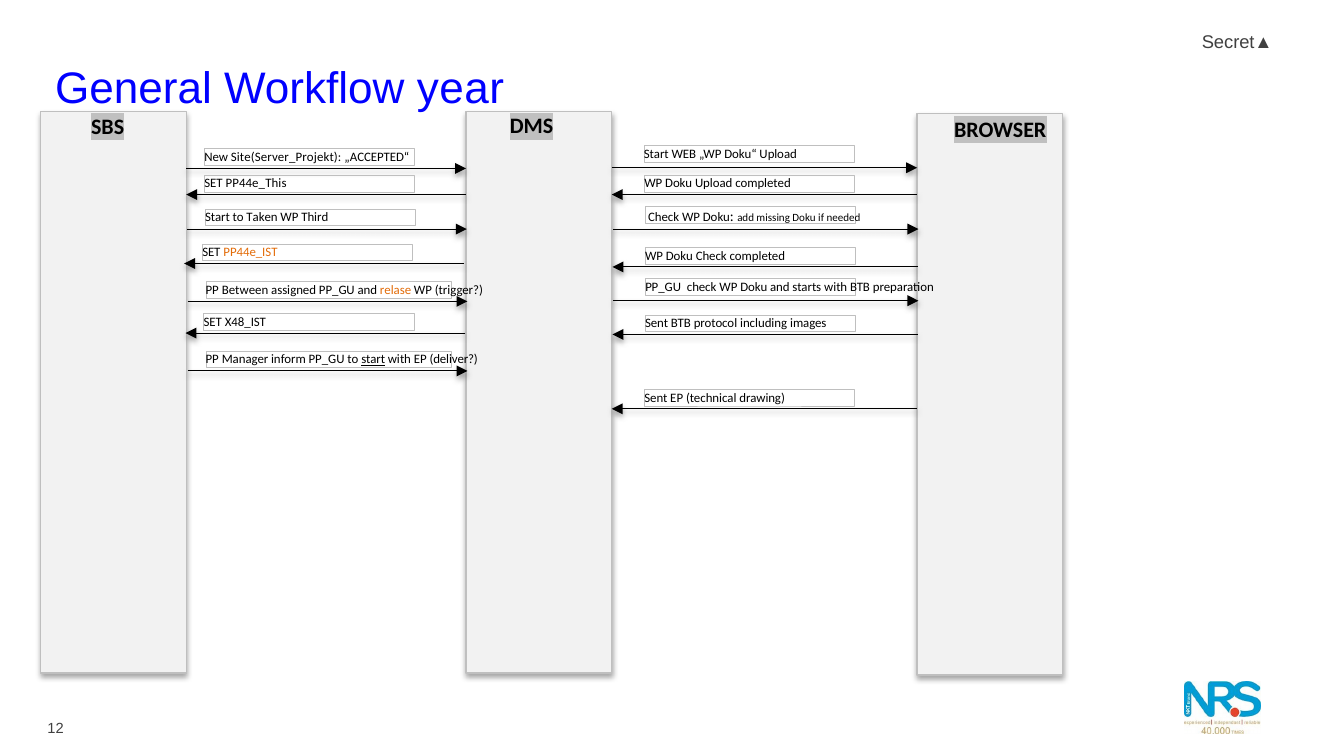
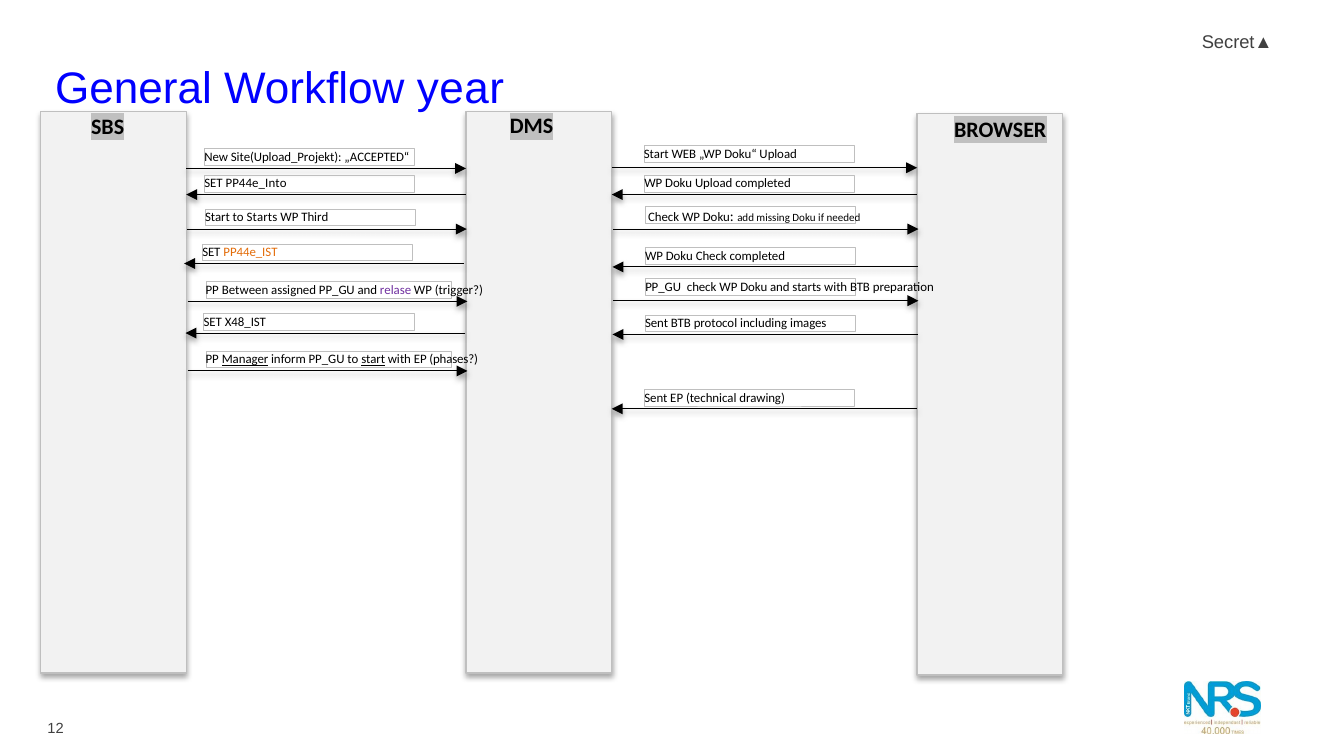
Site(Server_Projekt: Site(Server_Projekt -> Site(Upload_Projekt (286, 157)
PP44e_This: PP44e_This -> PP44e_Into (256, 184)
to Taken: Taken -> Starts (262, 217)
relase colour: orange -> purple (396, 290)
Manager underline: none -> present (245, 359)
deliver: deliver -> phases (454, 359)
